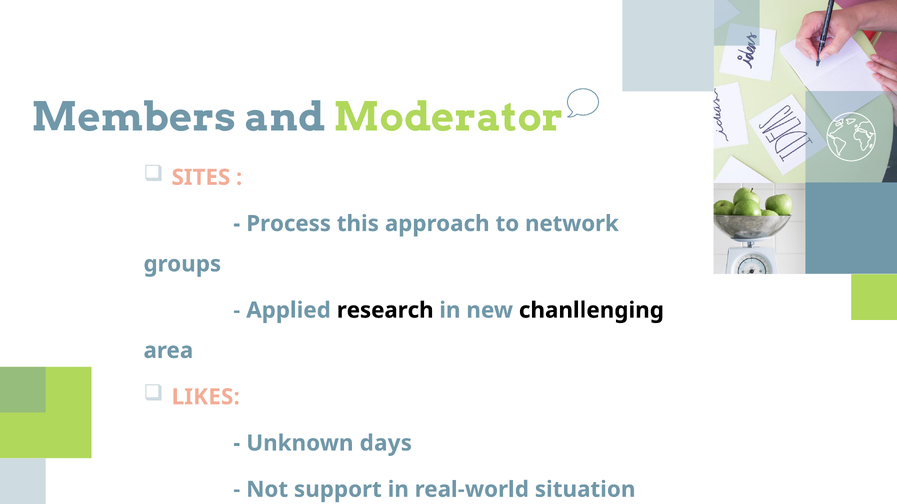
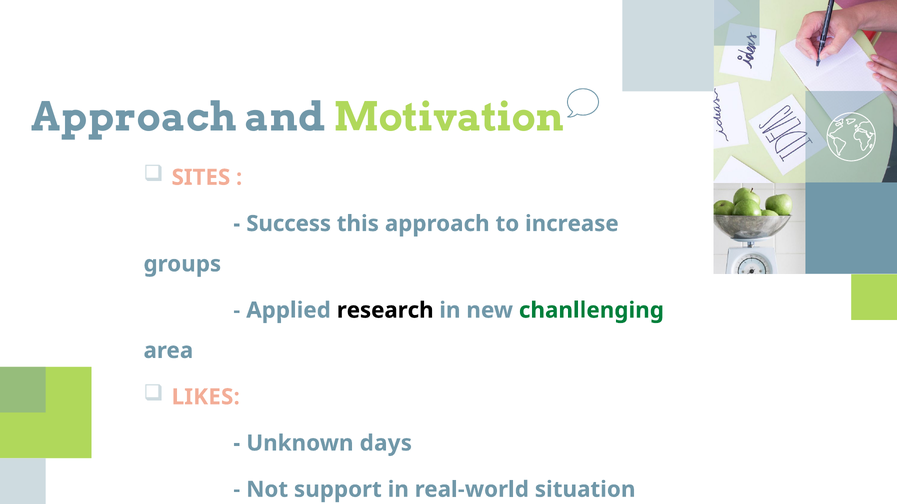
Members: Members -> Approach (134, 118)
Moderator: Moderator -> Motivation (449, 118)
Process: Process -> Success (289, 224)
network: network -> increase (572, 224)
chanllenging colour: black -> green (591, 311)
